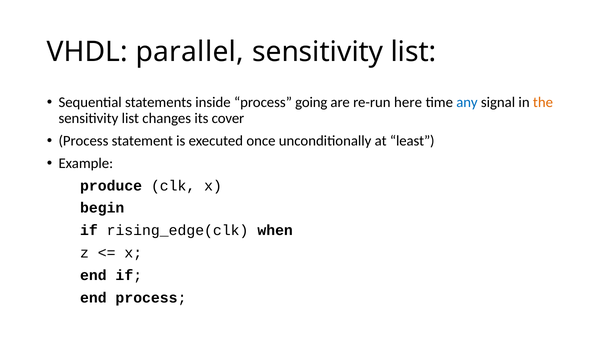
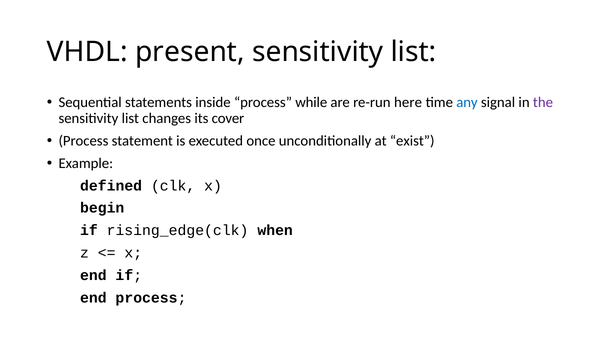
parallel: parallel -> present (190, 52)
going: going -> while (311, 102)
the colour: orange -> purple (543, 102)
least: least -> exist (412, 141)
produce: produce -> defined (111, 185)
